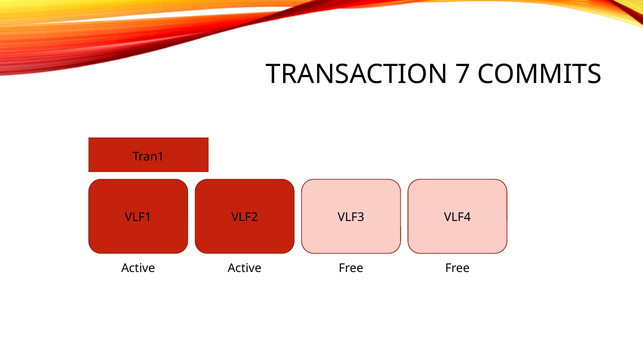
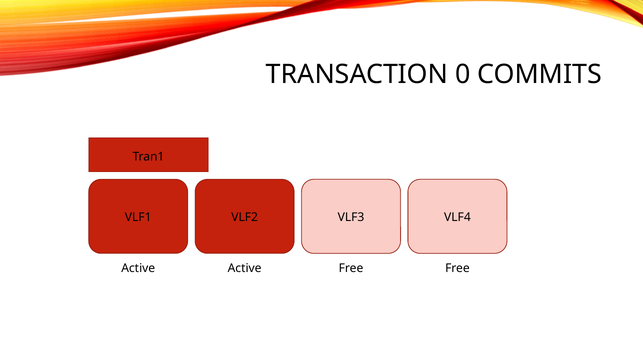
7: 7 -> 0 (463, 74)
